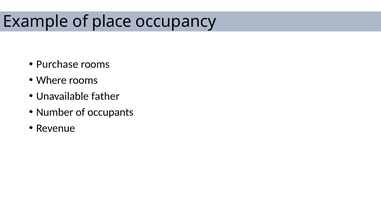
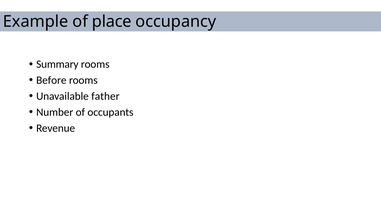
Purchase: Purchase -> Summary (57, 64)
Where: Where -> Before (51, 80)
